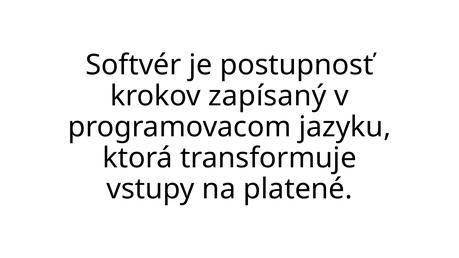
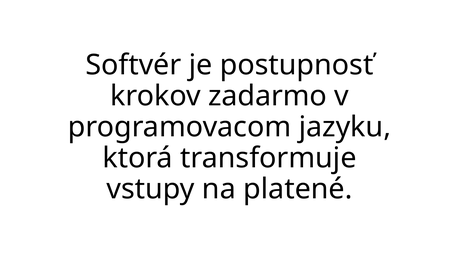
zapísaný: zapísaný -> zadarmo (268, 96)
